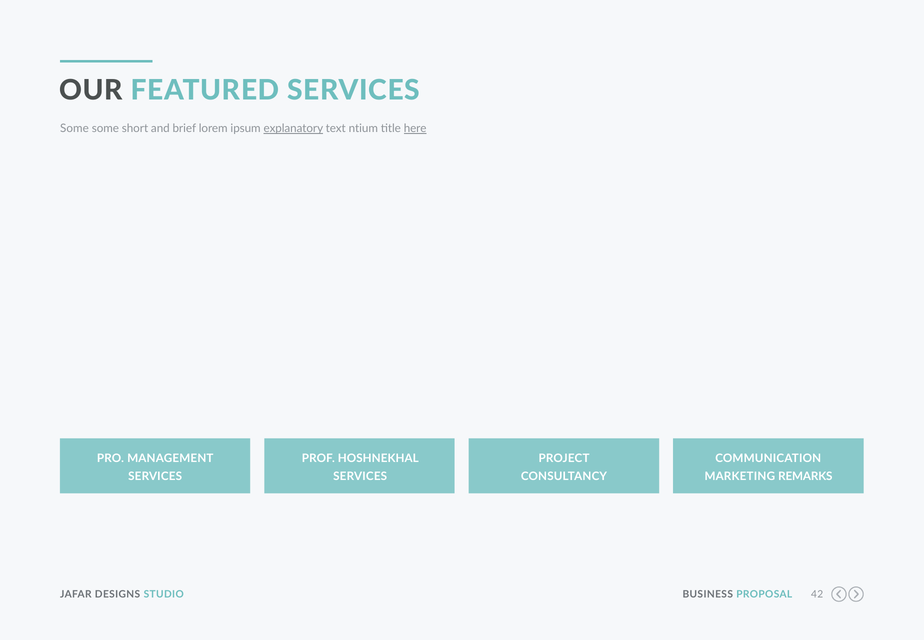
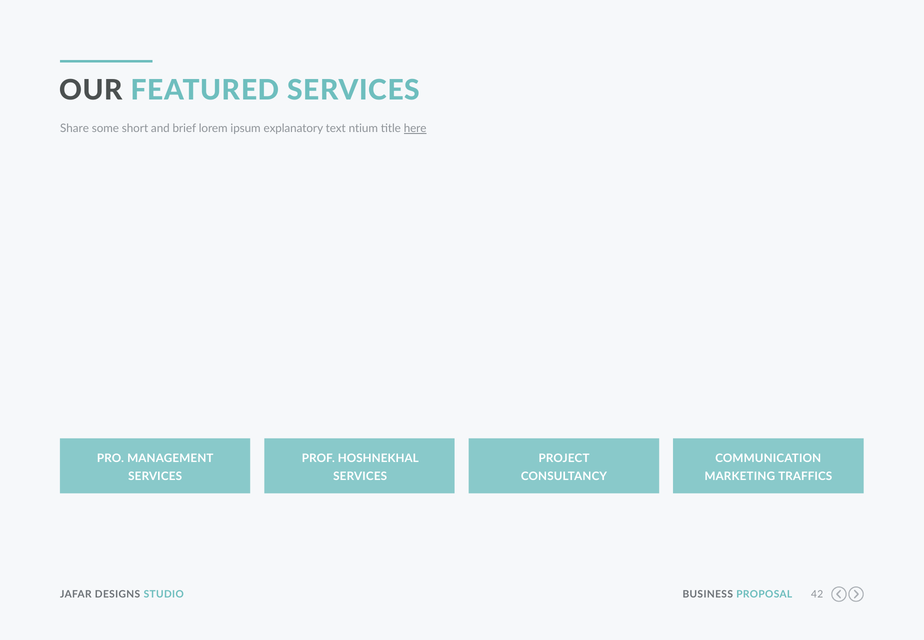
Some: Some -> Share (74, 129)
explanatory underline: present -> none (293, 129)
REMARKS: REMARKS -> TRAFFICS (805, 476)
